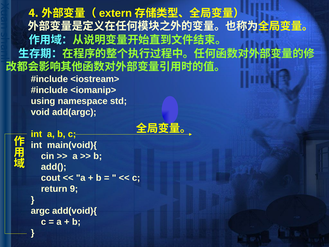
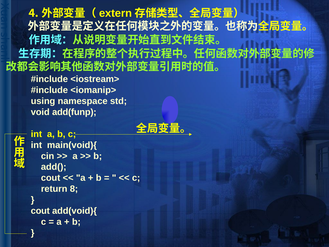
add(argc: add(argc -> add(funp (74, 112)
9: 9 -> 8 (74, 189)
argc: argc -> cout (40, 211)
